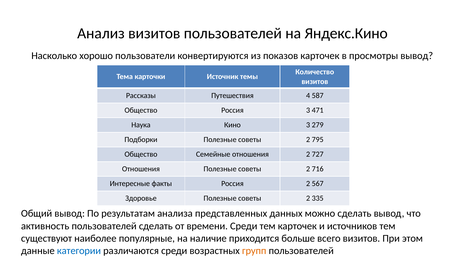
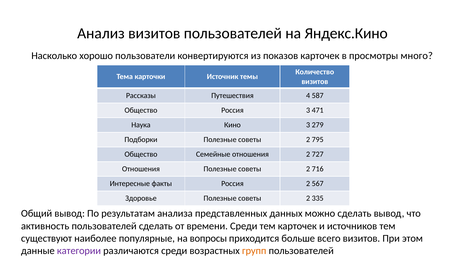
просмотры вывод: вывод -> много (417, 56)
наличие: наличие -> вопросы (208, 238)
категории colour: blue -> purple (79, 250)
